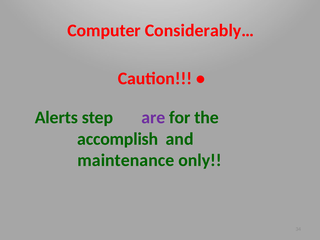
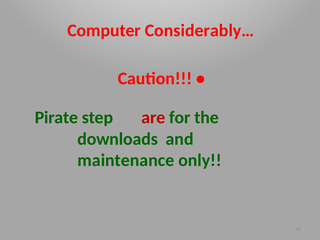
Alerts: Alerts -> Pirate (56, 118)
are colour: purple -> red (153, 118)
accomplish: accomplish -> downloads (118, 139)
